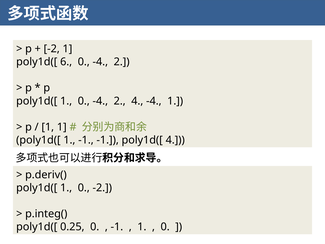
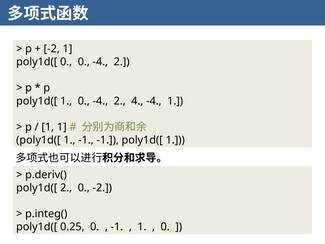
poly1d([ 6: 6 -> 0 (66, 62)
-1 poly1d([ 4: 4 -> 1 (175, 140)
1: 1 -> 2 (66, 188)
